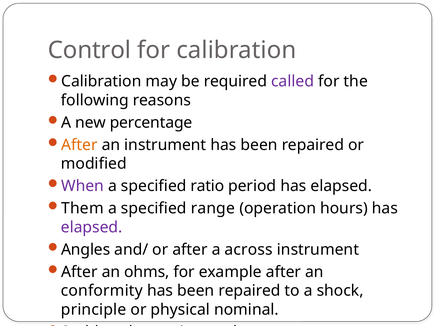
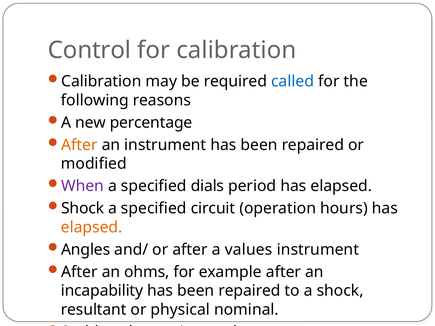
called colour: purple -> blue (293, 82)
ratio: ratio -> dials (207, 186)
Them: Them -> Shock (83, 209)
range: range -> circuit (213, 209)
elapsed colour: purple -> orange (92, 227)
across: across -> values (249, 250)
conformity: conformity -> incapability (102, 291)
principle: principle -> resultant (94, 310)
